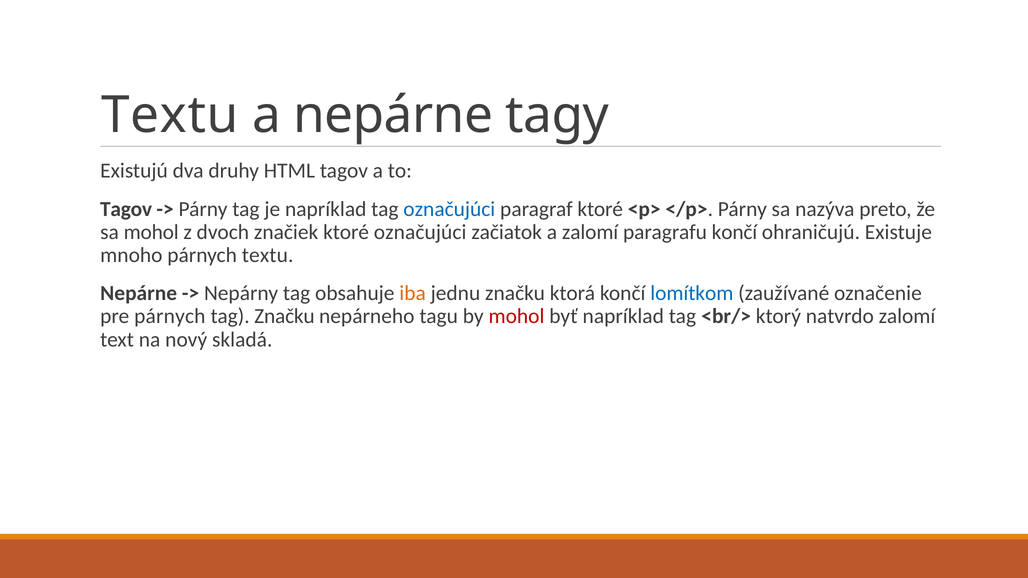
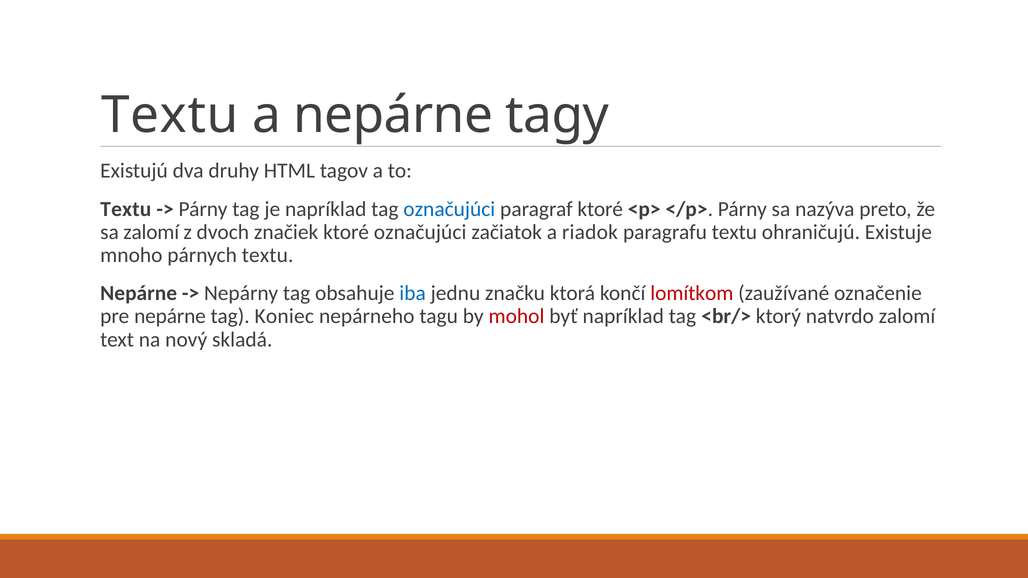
Tagov: Tagov -> Textu (126, 209)
sa mohol: mohol -> zalomí (151, 232)
a zalomí: zalomí -> riadok (590, 232)
paragrafu končí: končí -> textu (734, 232)
iba colour: orange -> blue (413, 293)
lomítkom colour: blue -> red (692, 293)
pre párnych: párnych -> nepárne (170, 317)
tag Značku: Značku -> Koniec (284, 317)
